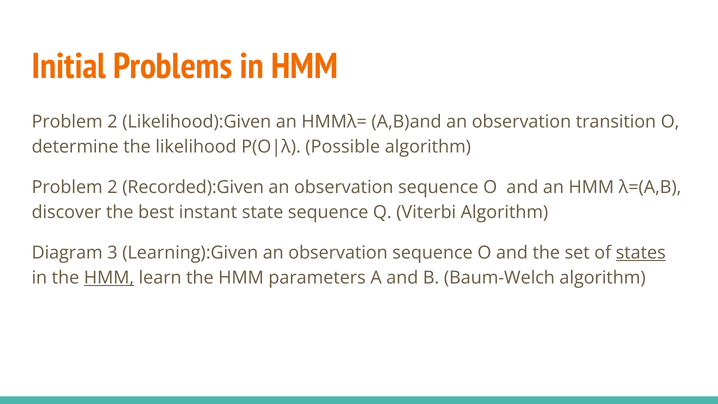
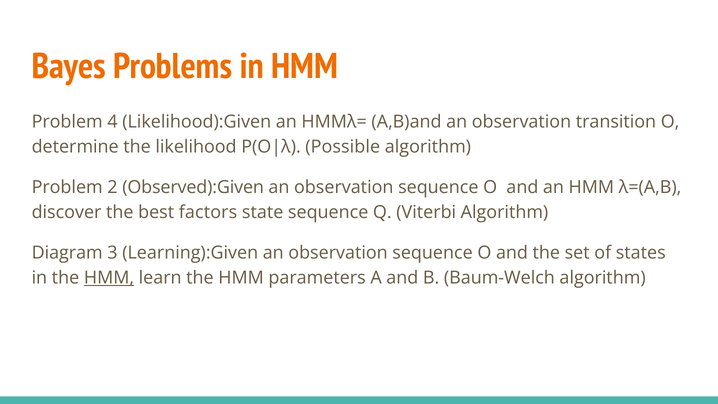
Initial: Initial -> Bayes (69, 66)
2: 2 -> 4 (112, 122)
Recorded):Given: Recorded):Given -> Observed):Given (193, 187)
instant: instant -> factors (208, 212)
states underline: present -> none (641, 253)
